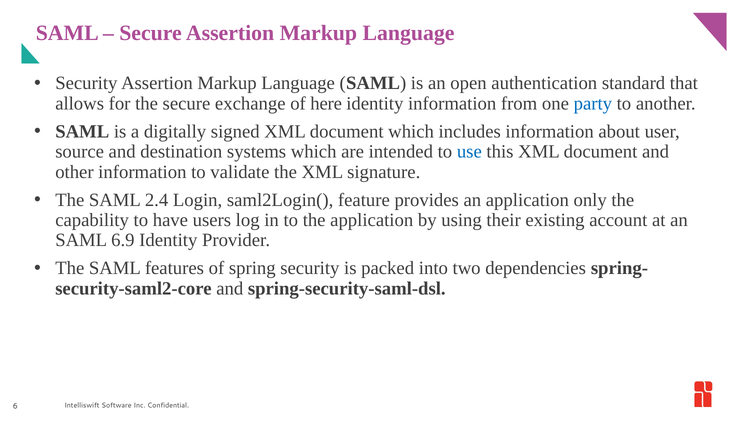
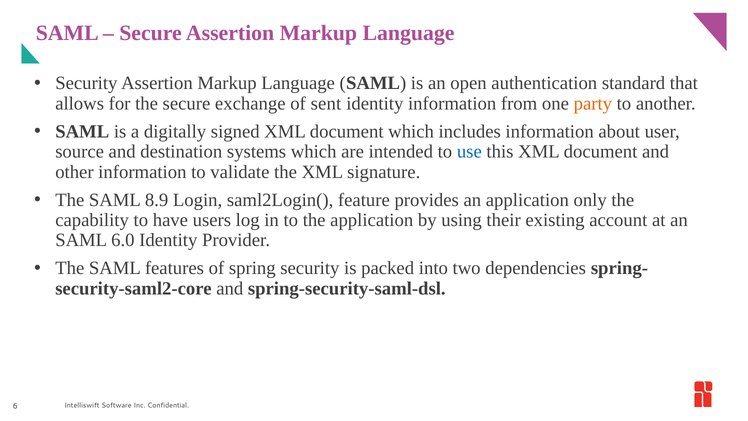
here: here -> sent (326, 103)
party colour: blue -> orange (593, 103)
2.4: 2.4 -> 8.9 (157, 200)
6.9: 6.9 -> 6.0 (123, 240)
